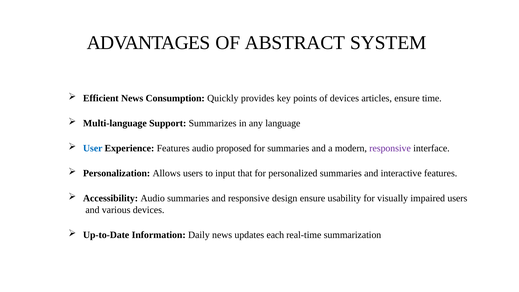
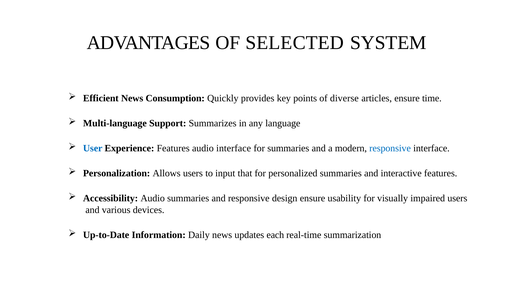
ABSTRACT: ABSTRACT -> SELECTED (295, 43)
of devices: devices -> diverse (344, 98)
audio proposed: proposed -> interface (234, 148)
responsive colour: purple -> blue (390, 148)
